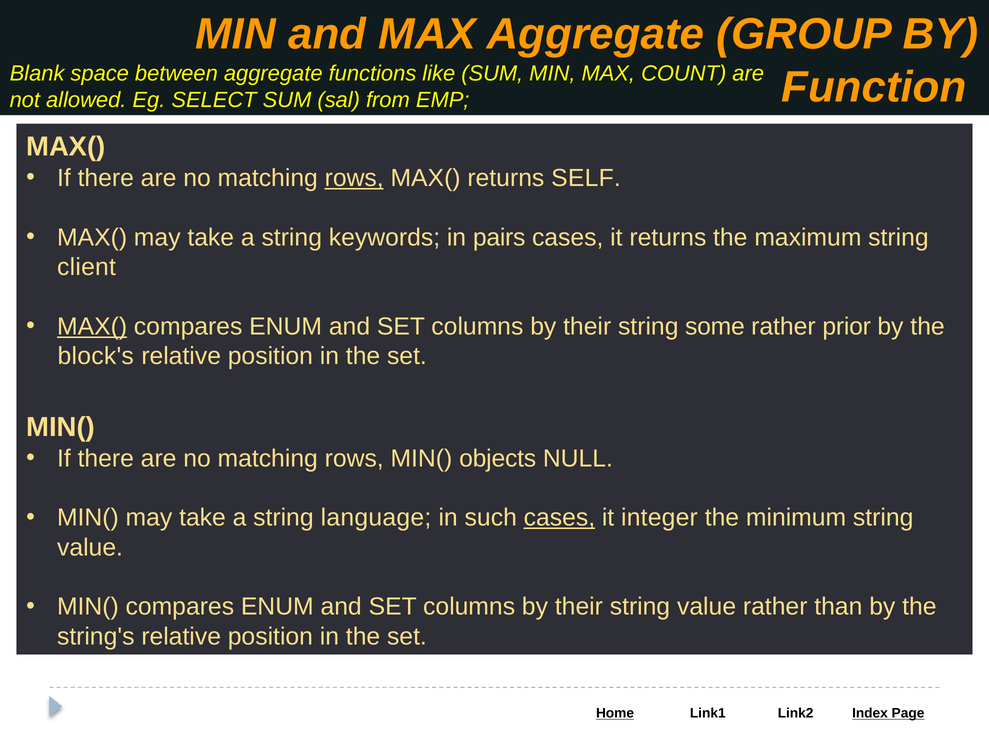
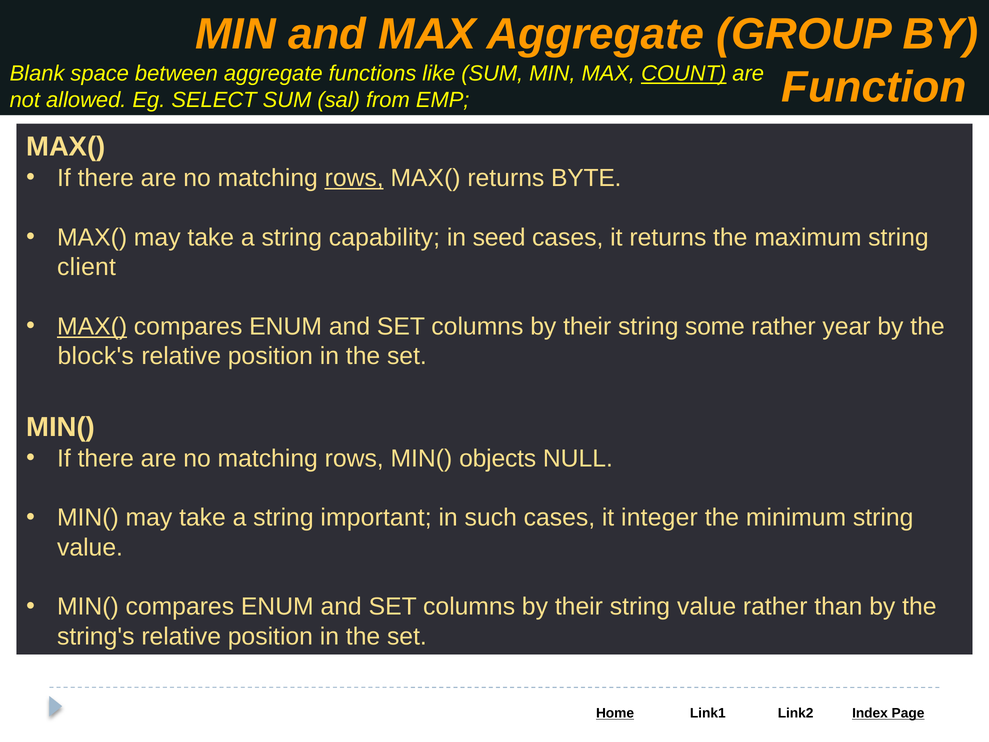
COUNT underline: none -> present (684, 74)
SELF: SELF -> BYTE (586, 178)
keywords: keywords -> capability (384, 237)
pairs: pairs -> seed (499, 237)
prior: prior -> year (847, 326)
language: language -> important (376, 518)
cases underline: present -> none (559, 518)
